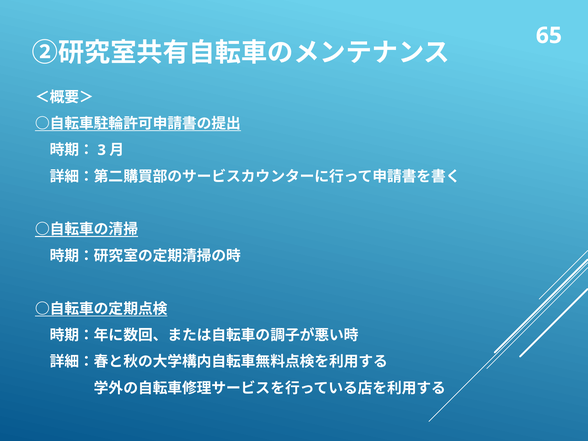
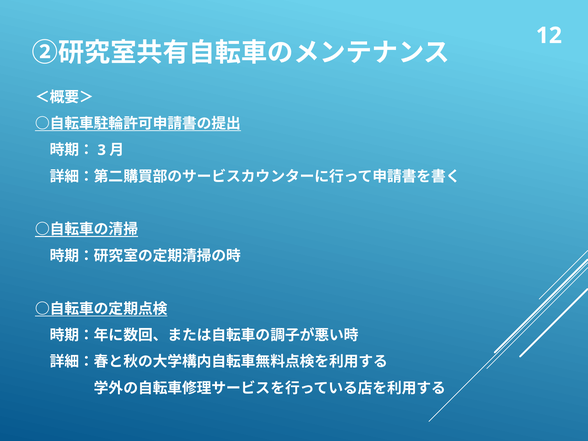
65: 65 -> 12 (549, 35)
